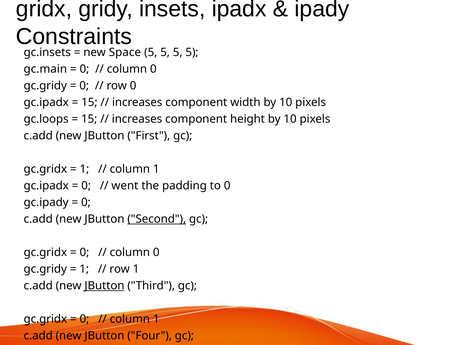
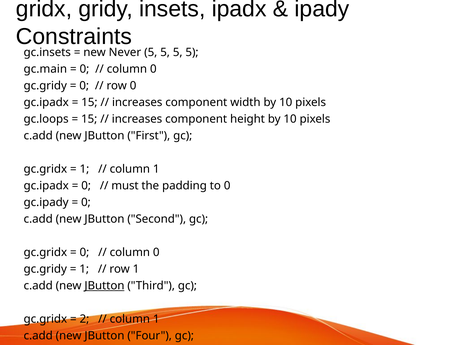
Space: Space -> Never (125, 52)
went: went -> must (125, 185)
Second underline: present -> none (157, 219)
0: 0 -> 2 (84, 318)
